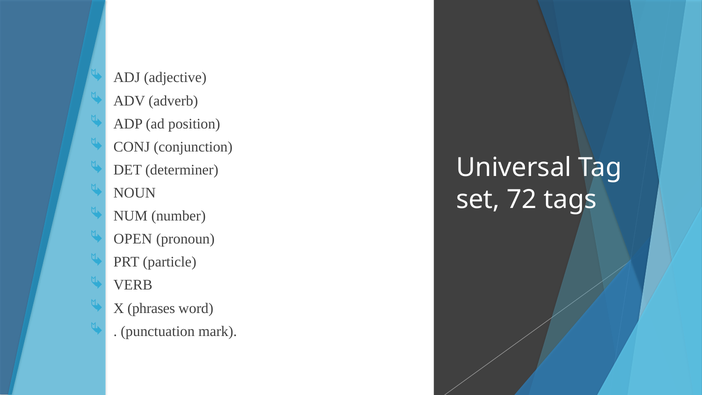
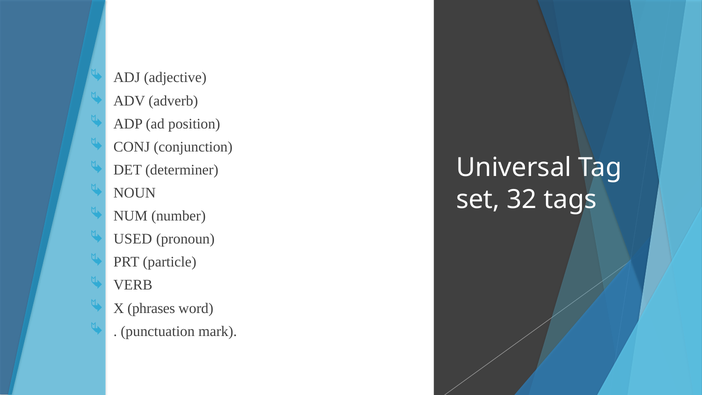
72: 72 -> 32 (522, 199)
OPEN: OPEN -> USED (133, 239)
